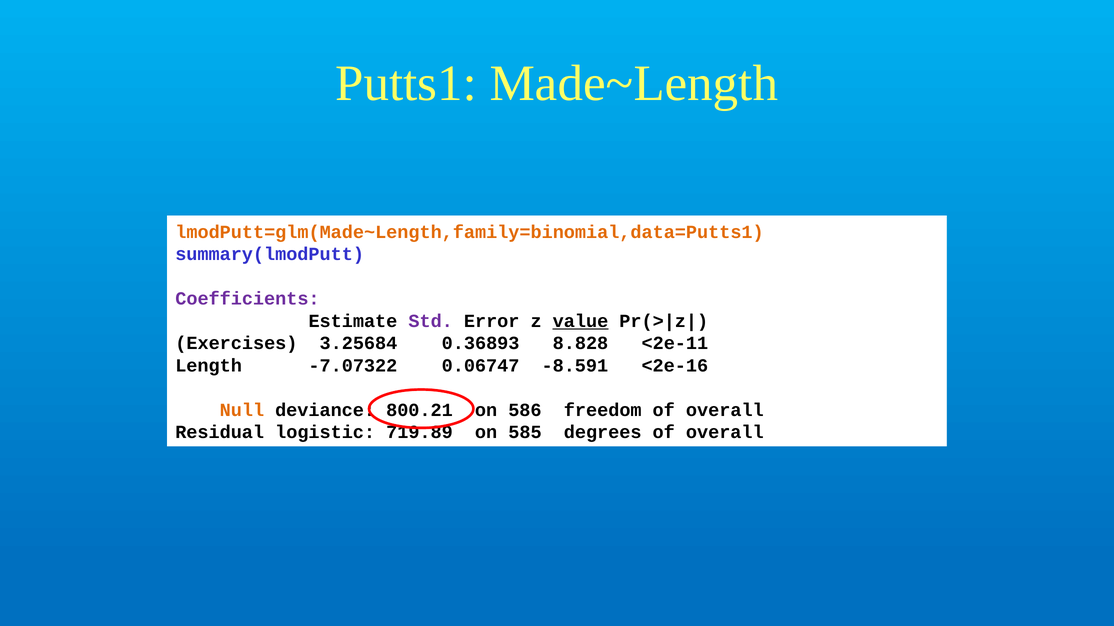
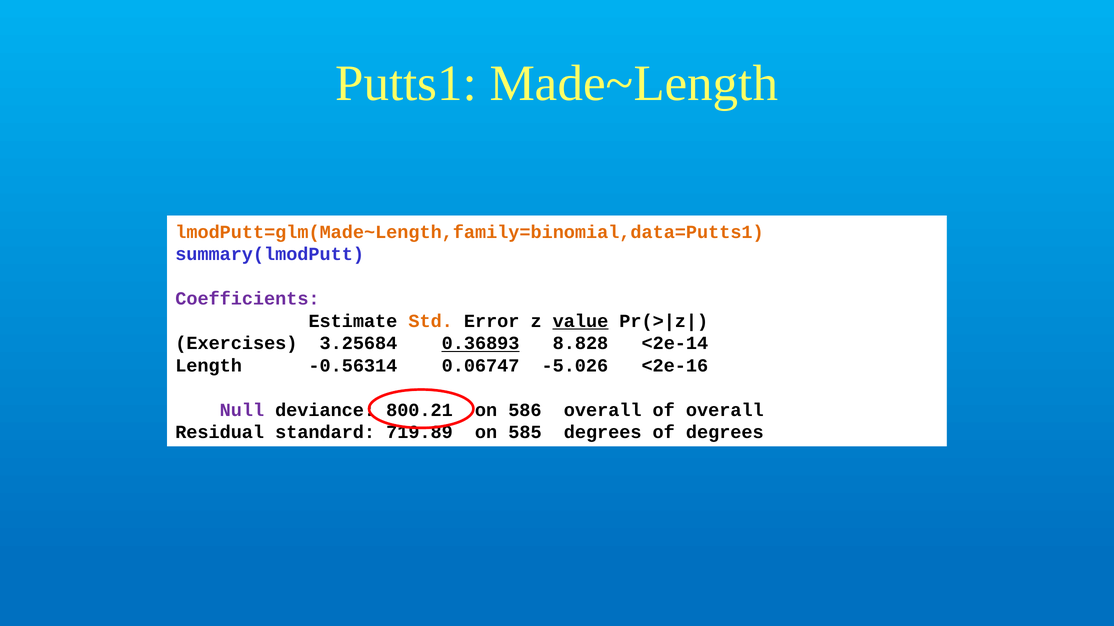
Std colour: purple -> orange (431, 321)
0.36893 underline: none -> present (481, 344)
<2e-11: <2e-11 -> <2e-14 (675, 344)
-7.07322: -7.07322 -> -0.56314 (353, 366)
-8.591: -8.591 -> -5.026 (575, 366)
Null colour: orange -> purple (242, 411)
586 freedom: freedom -> overall (603, 411)
logistic: logistic -> standard (325, 433)
degrees of overall: overall -> degrees (725, 433)
